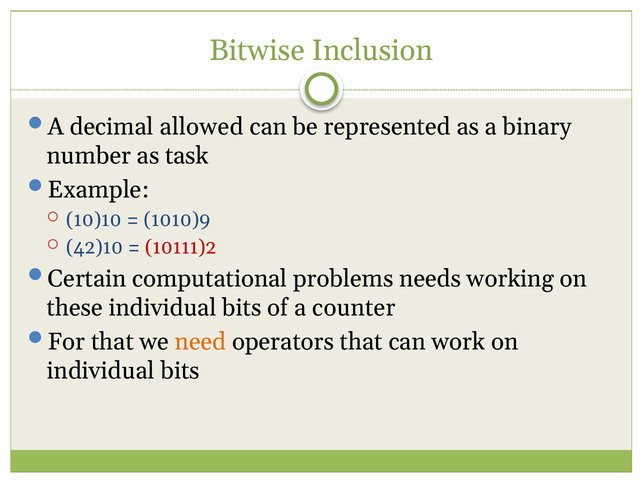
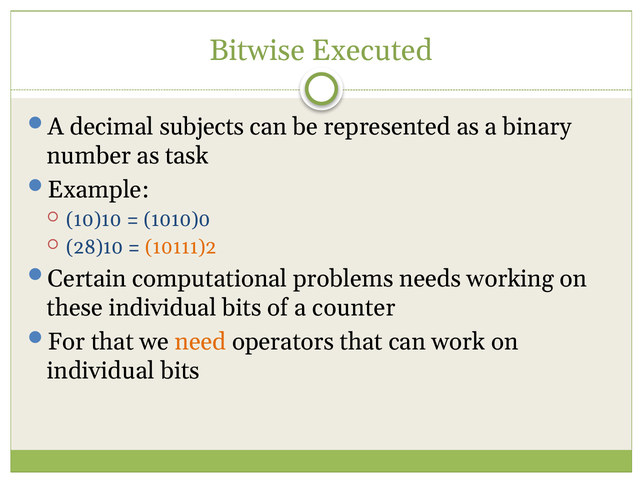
Inclusion: Inclusion -> Executed (372, 51)
allowed: allowed -> subjects (202, 127)
1010)9: 1010)9 -> 1010)0 (177, 219)
42)10: 42)10 -> 28)10 (95, 247)
10111)2 colour: red -> orange (181, 247)
